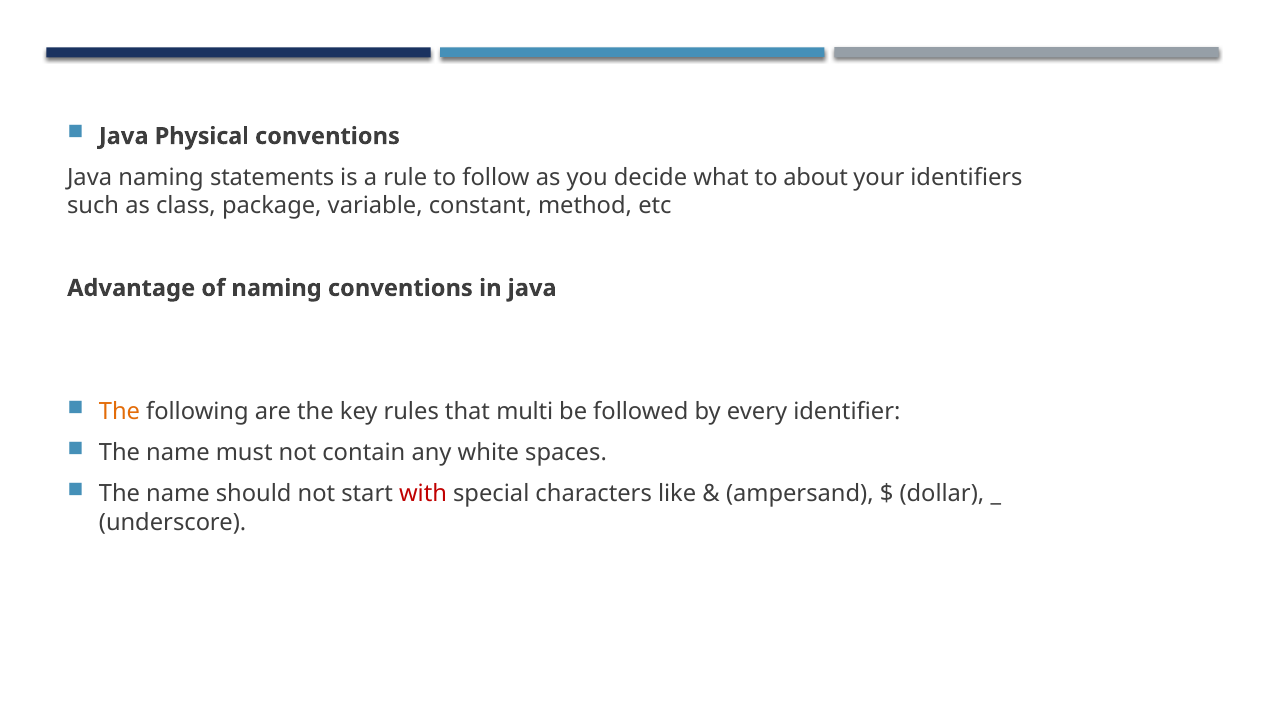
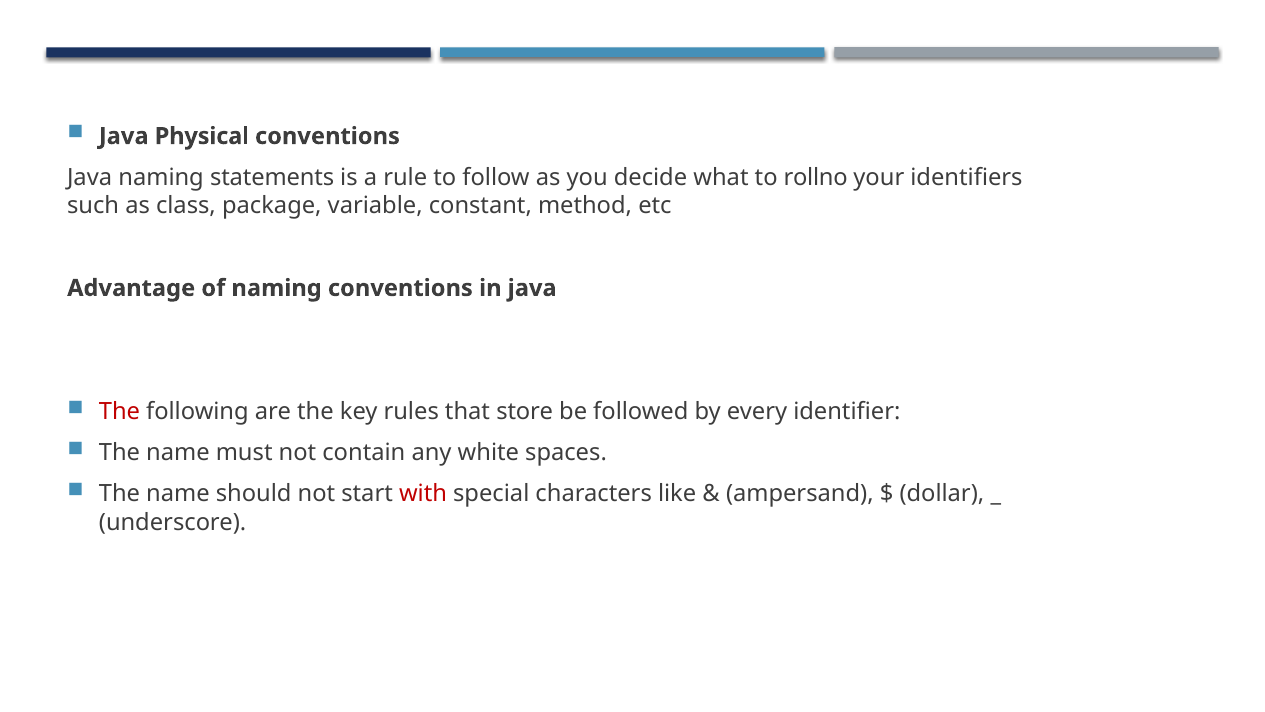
about: about -> rollno (816, 177)
The colour: orange -> red (120, 411)
multi: multi -> store (525, 411)
